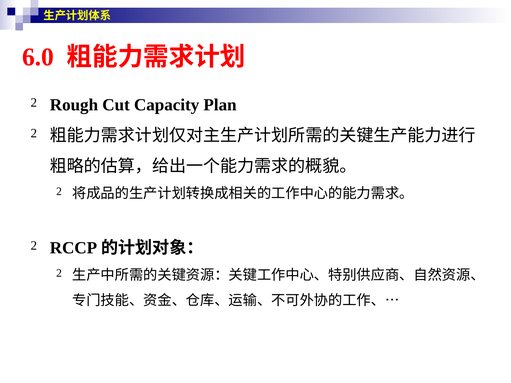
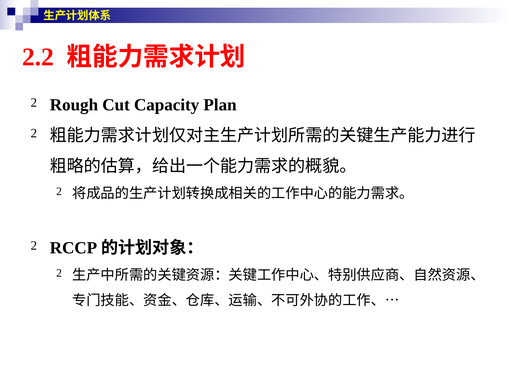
6.0: 6.0 -> 2.2 (38, 57)
